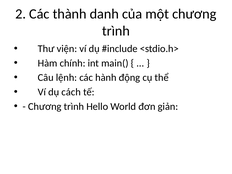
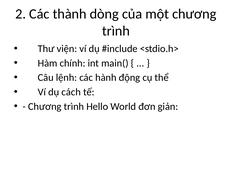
danh: danh -> dòng (104, 14)
